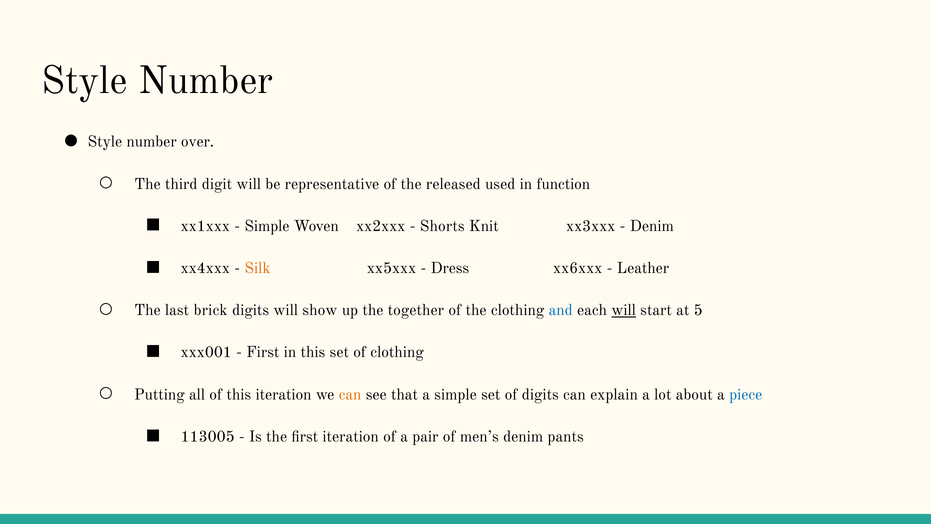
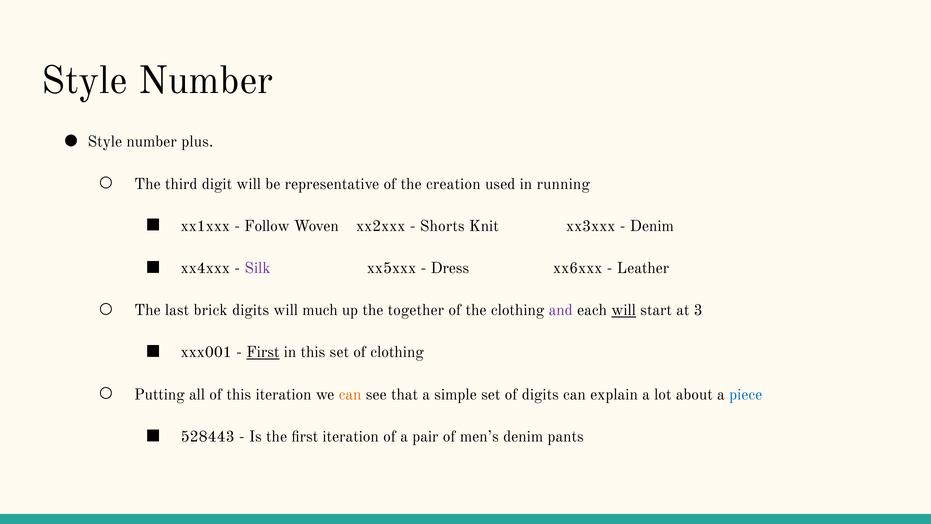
over: over -> plus (197, 142)
released: released -> creation (453, 184)
function: function -> running (563, 184)
Simple: Simple -> Follow (267, 226)
Silk colour: orange -> purple (257, 268)
show: show -> much (320, 310)
and colour: blue -> purple (561, 310)
5: 5 -> 3 (698, 310)
First underline: none -> present (263, 352)
113005: 113005 -> 528443 (208, 436)
